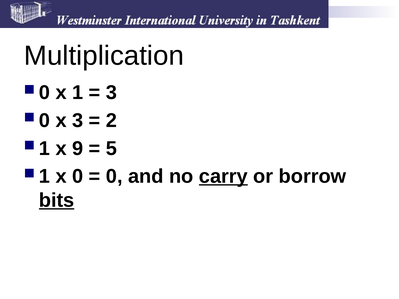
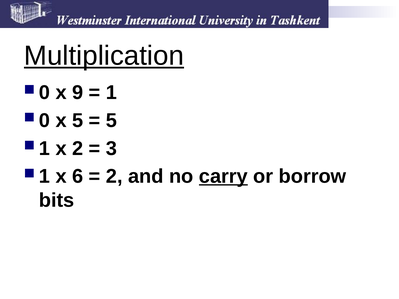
Multiplication underline: none -> present (104, 56)
1: 1 -> 9 (78, 93)
3: 3 -> 1 (111, 93)
x 3: 3 -> 5 (78, 121)
2: 2 -> 5 (111, 121)
x 9: 9 -> 2 (78, 149)
5: 5 -> 3 (111, 149)
x 0: 0 -> 6 (78, 177)
0: 0 -> 2 (114, 177)
bits underline: present -> none (57, 200)
